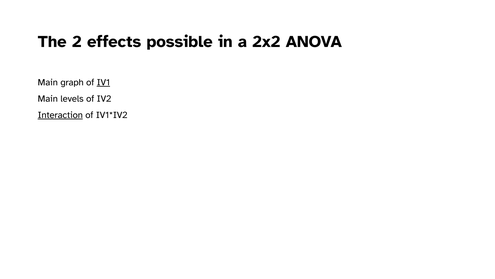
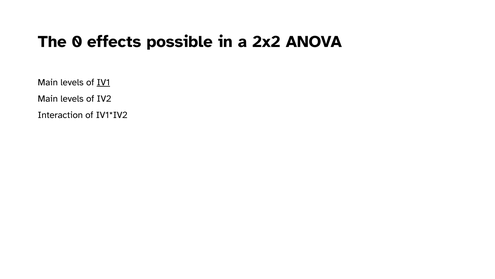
2: 2 -> 0 (77, 42)
graph: graph -> levels (72, 82)
Interaction underline: present -> none (60, 115)
